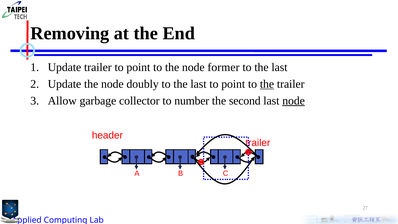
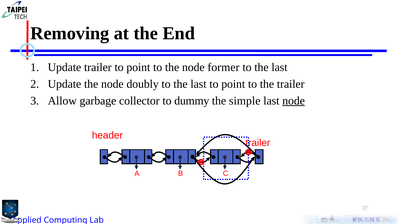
the underline: present -> none (267, 84)
number: number -> dummy (192, 101)
second: second -> simple (245, 101)
